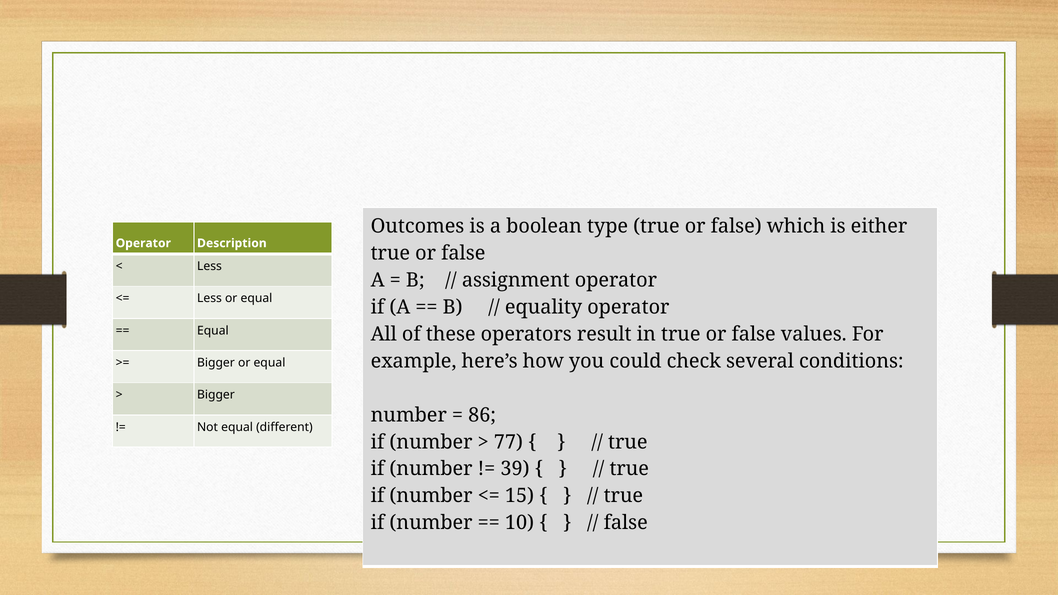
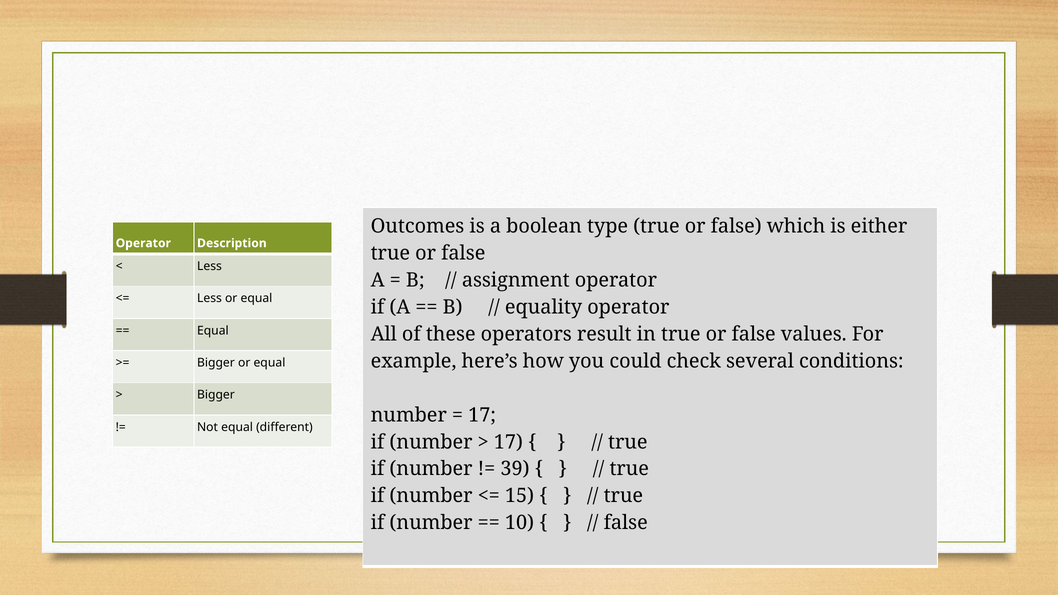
86: 86 -> 17 (482, 415)
77: 77 -> 17 (508, 442)
